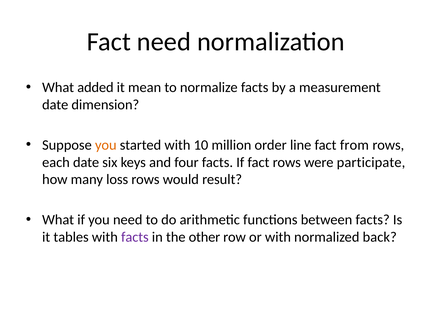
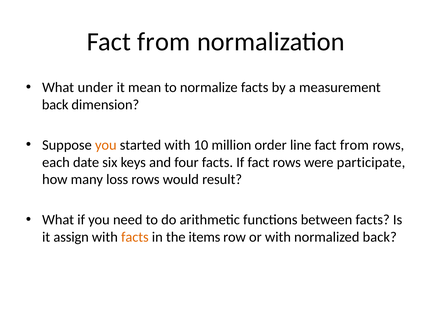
need: need -> from (164, 42)
added: added -> under (95, 87)
date: date -> back (55, 105)
tables: tables -> assign (71, 237)
facts colour: purple -> orange (135, 237)
other: other -> items (204, 237)
